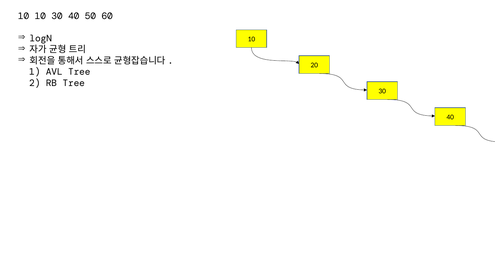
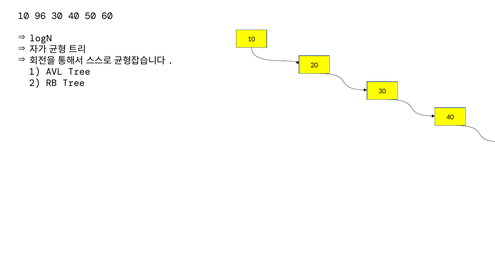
10 10: 10 -> 96 (40, 16)
